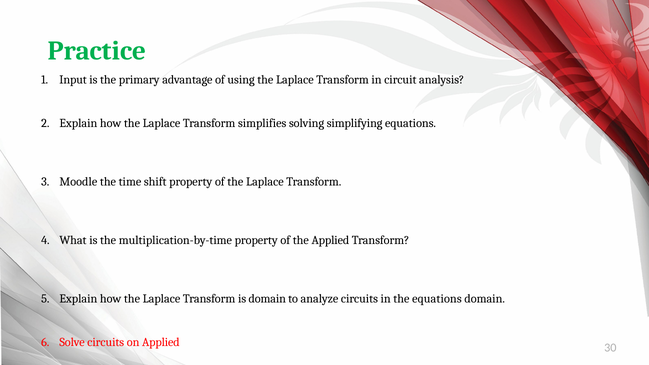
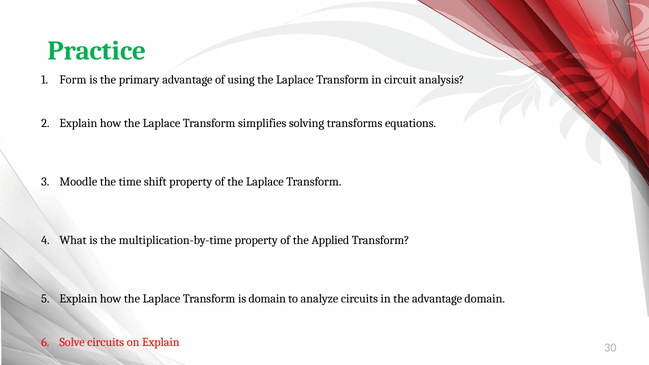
Input: Input -> Form (73, 80)
simplifying: simplifying -> transforms (355, 123)
the equations: equations -> advantage (437, 299)
on Applied: Applied -> Explain (161, 342)
